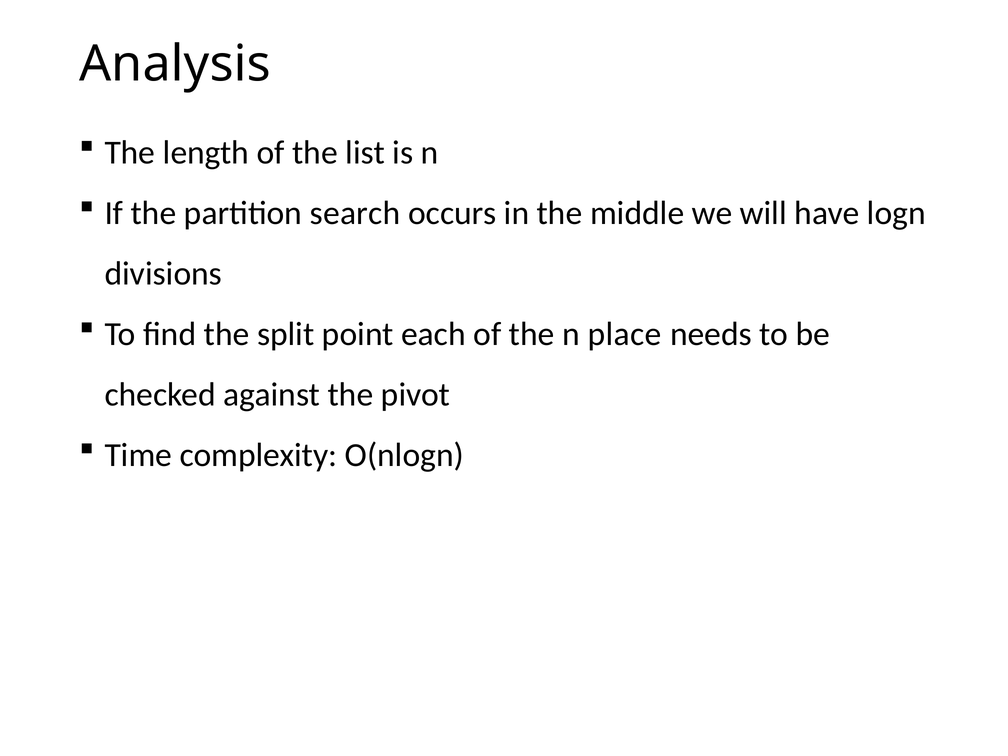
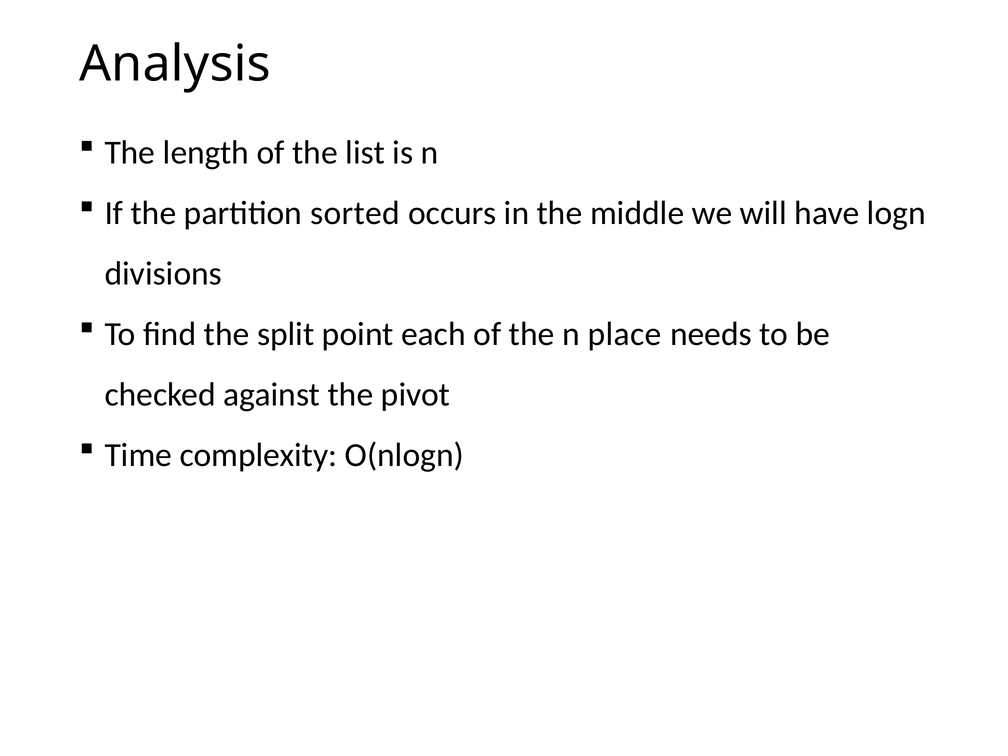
search: search -> sorted (355, 213)
